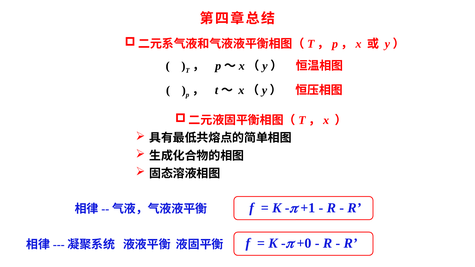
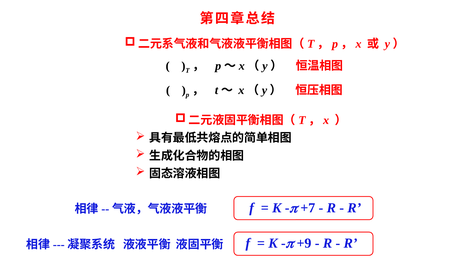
+1: +1 -> +7 (308, 208)
+0: +0 -> +9 (304, 243)
